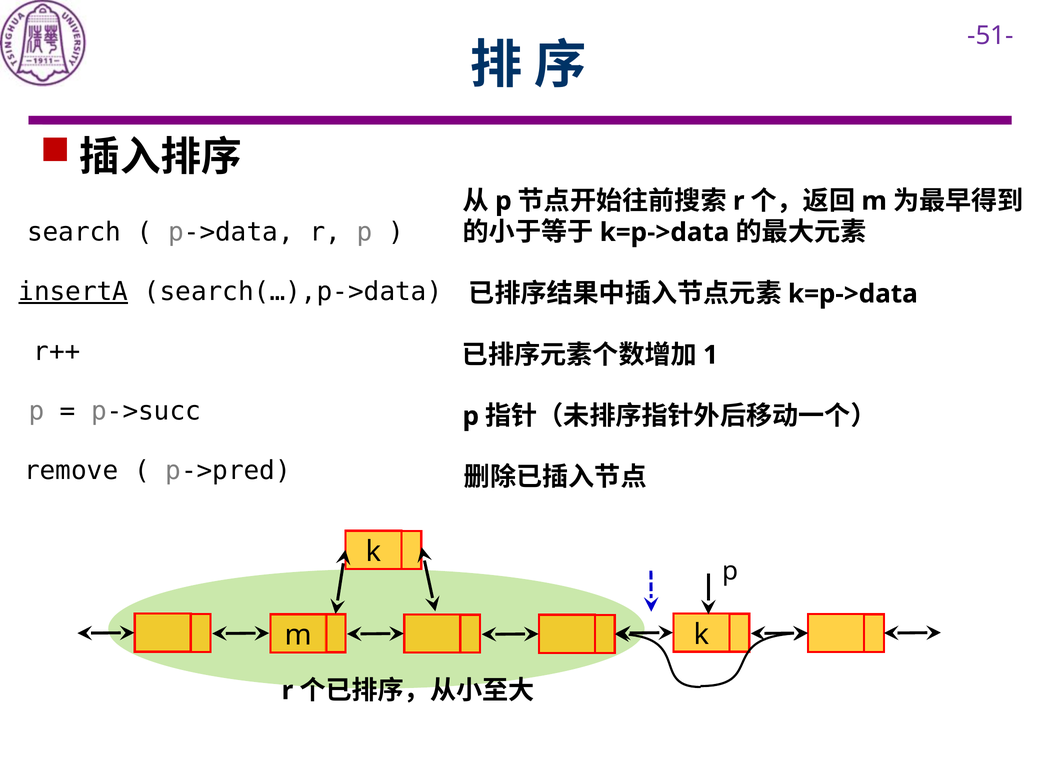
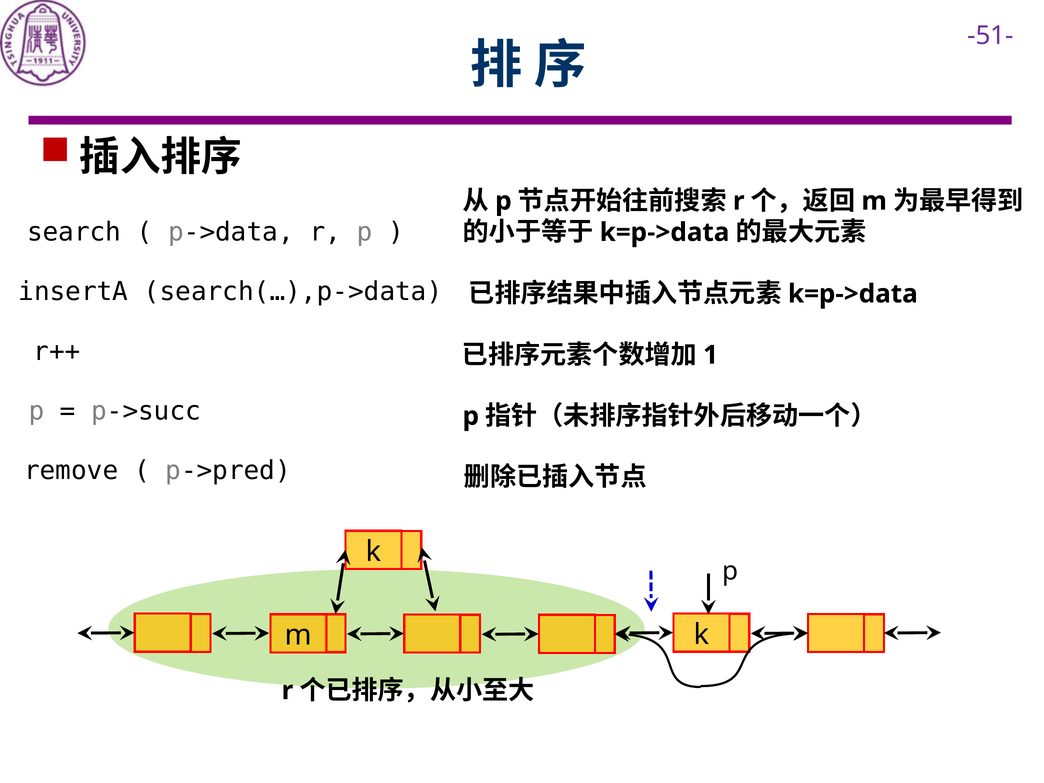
insertA underline: present -> none (73, 292)
